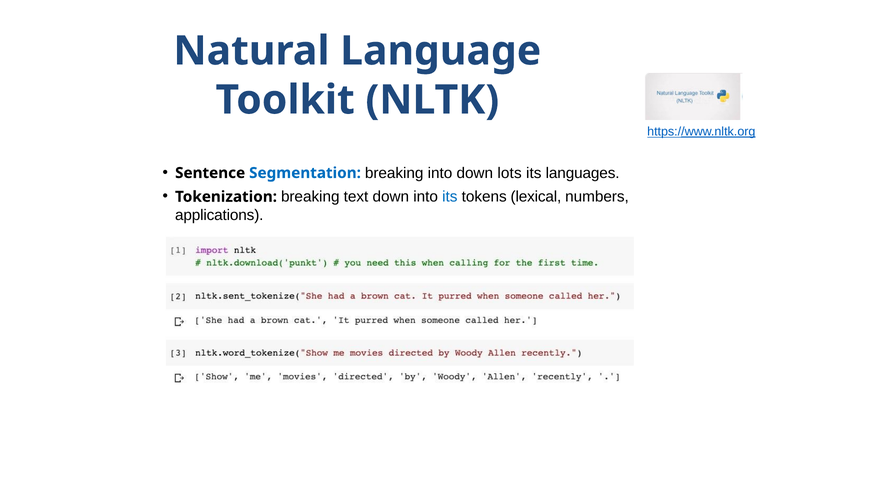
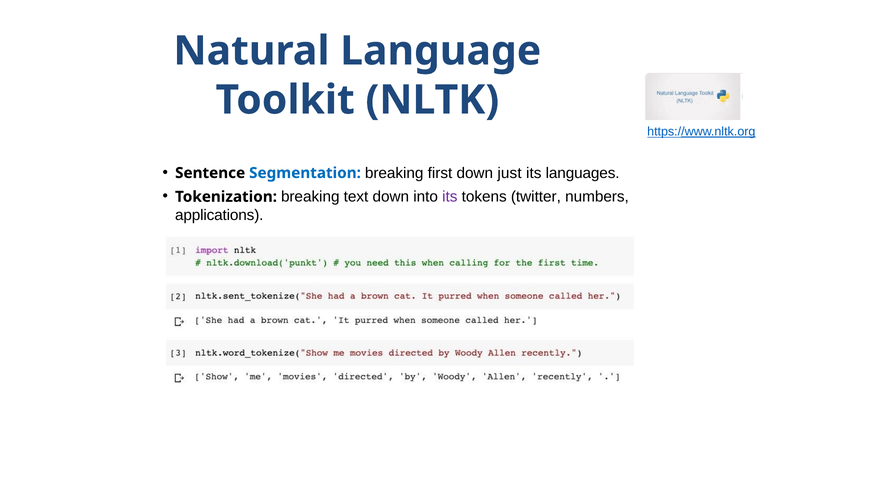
breaking into: into -> first (440, 173)
lots: lots -> just (510, 173)
its colour: blue -> purple (450, 197)
lexical: lexical -> twitter (536, 197)
